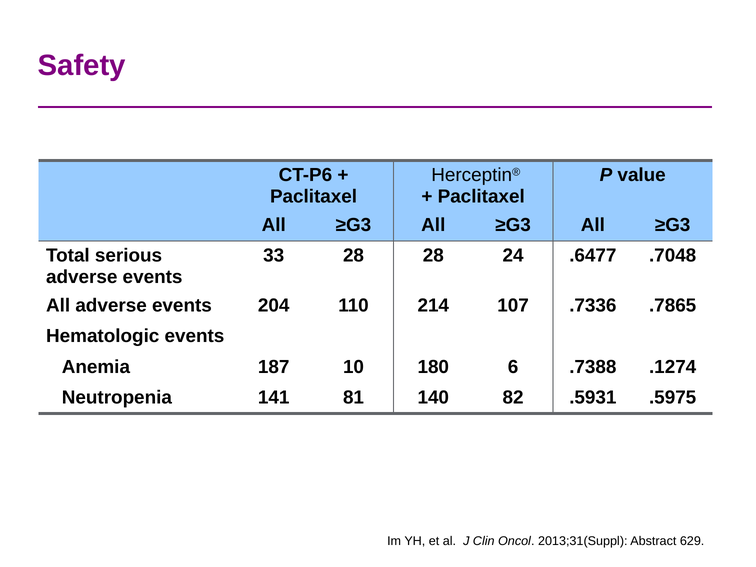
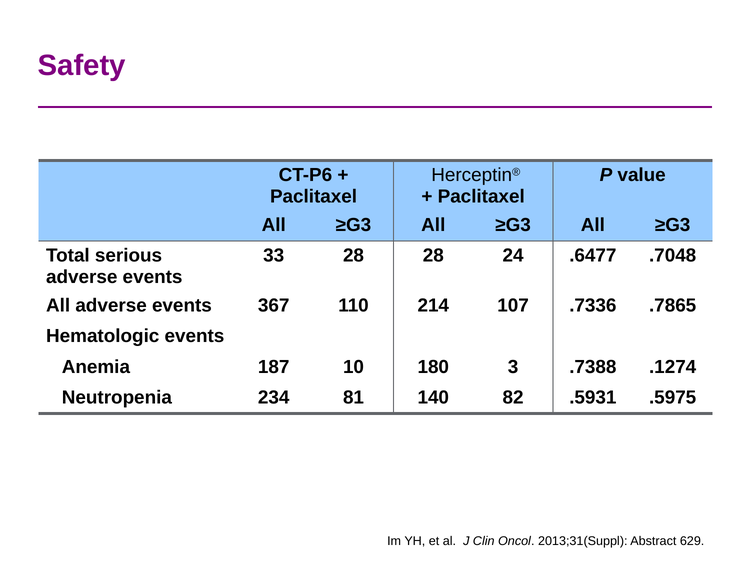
204: 204 -> 367 (274, 306)
6: 6 -> 3 (513, 367)
141: 141 -> 234 (274, 398)
